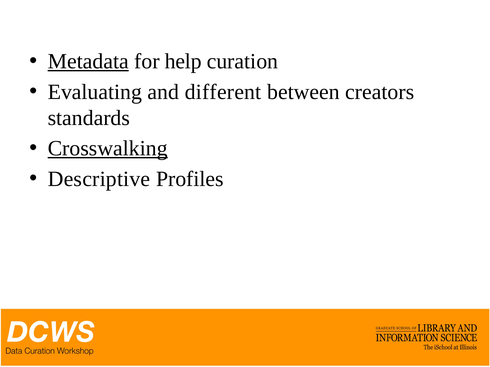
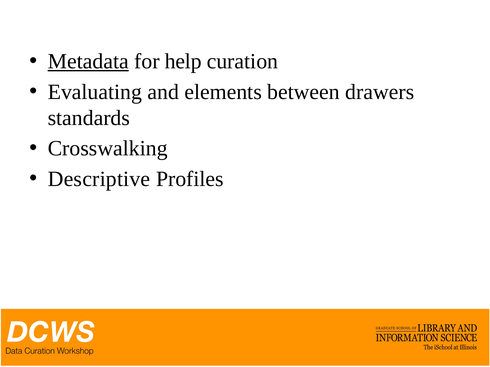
different: different -> elements (223, 92)
creators: creators -> drawers (380, 92)
Crosswalking underline: present -> none (108, 149)
